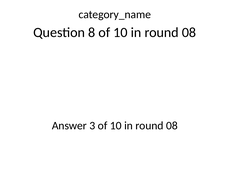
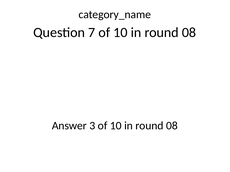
8: 8 -> 7 (92, 32)
